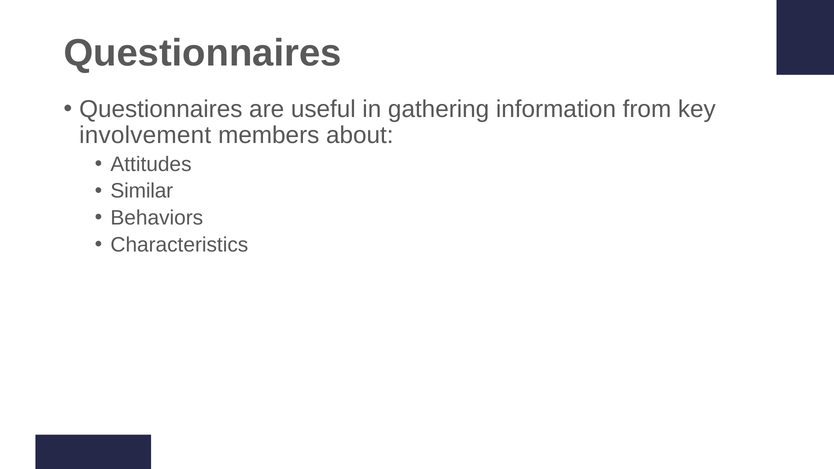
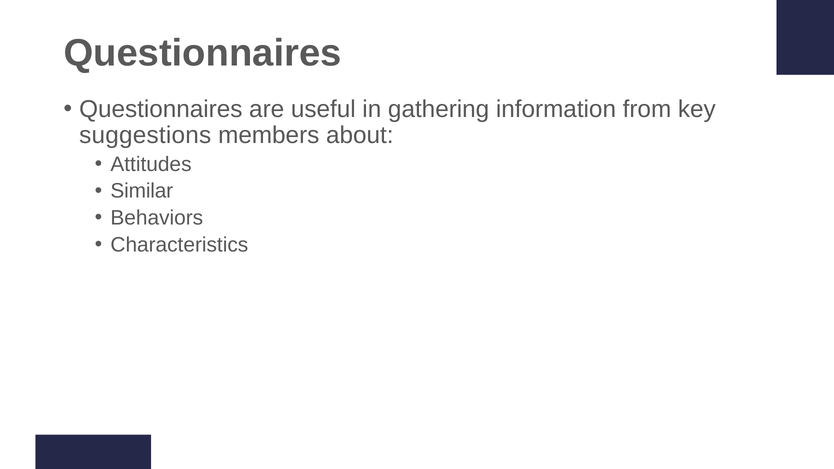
involvement: involvement -> suggestions (145, 135)
